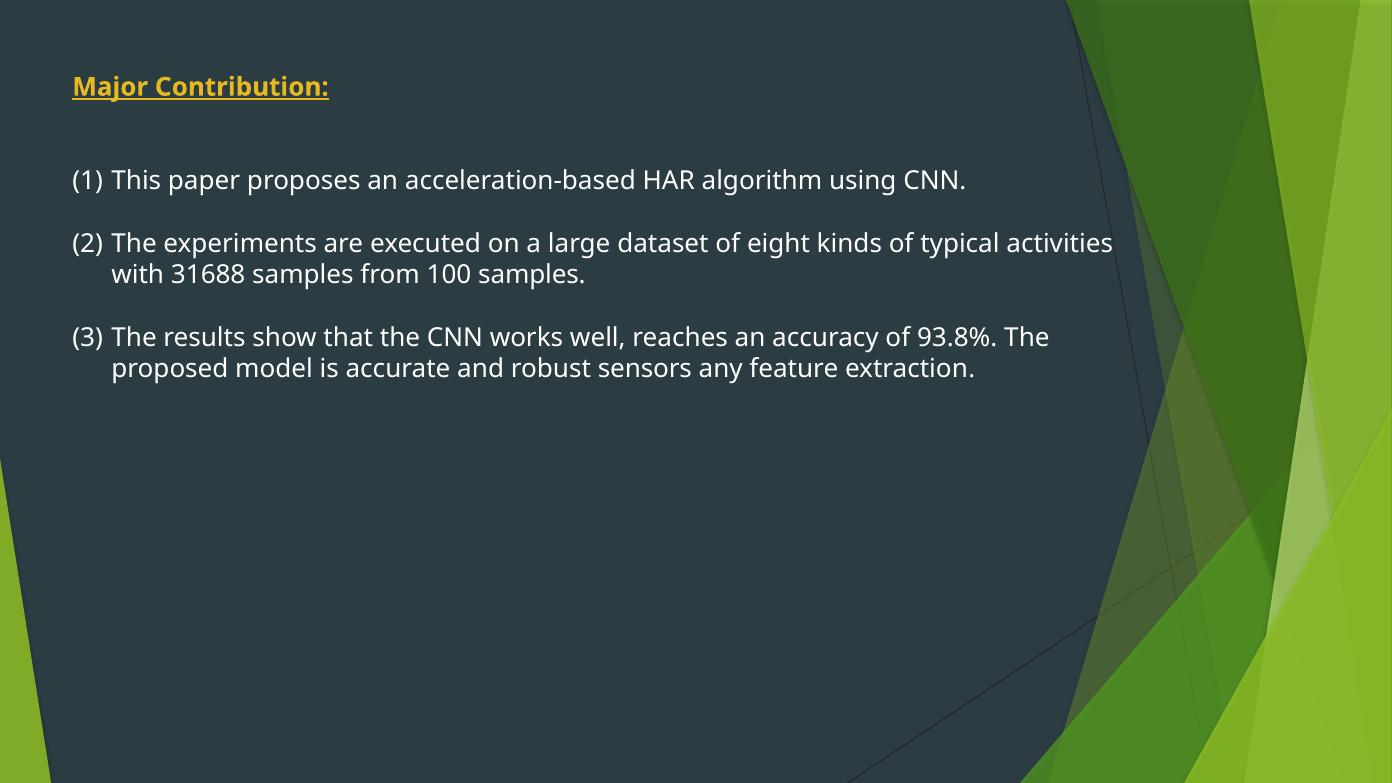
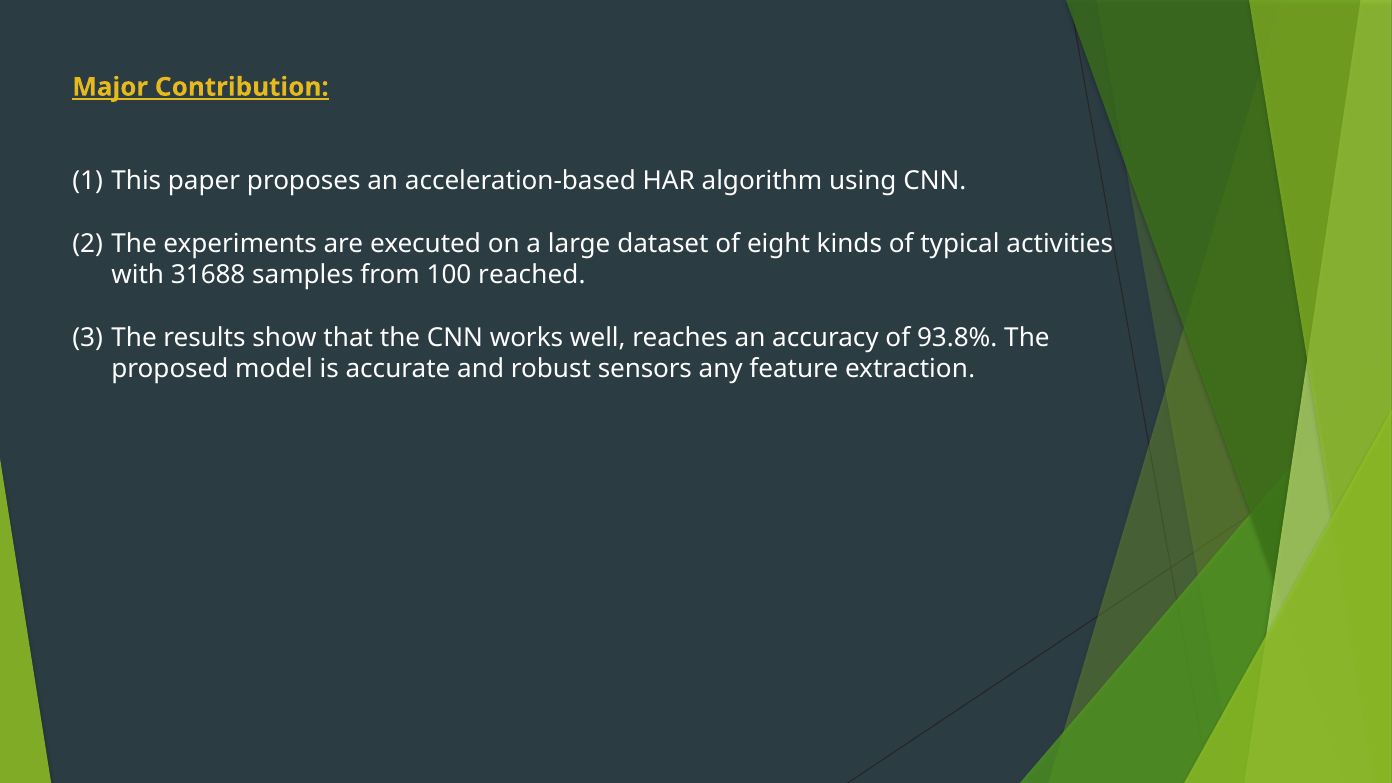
100 samples: samples -> reached (532, 275)
